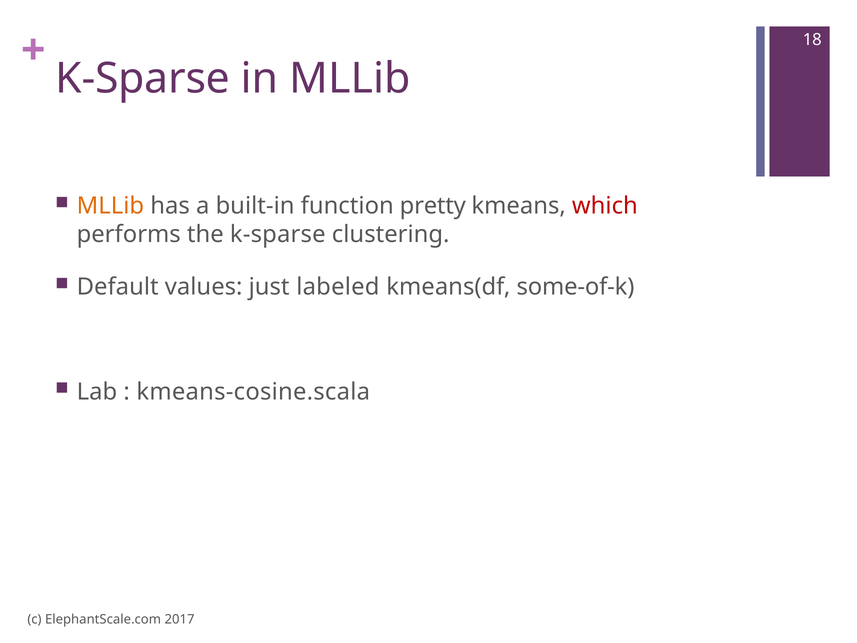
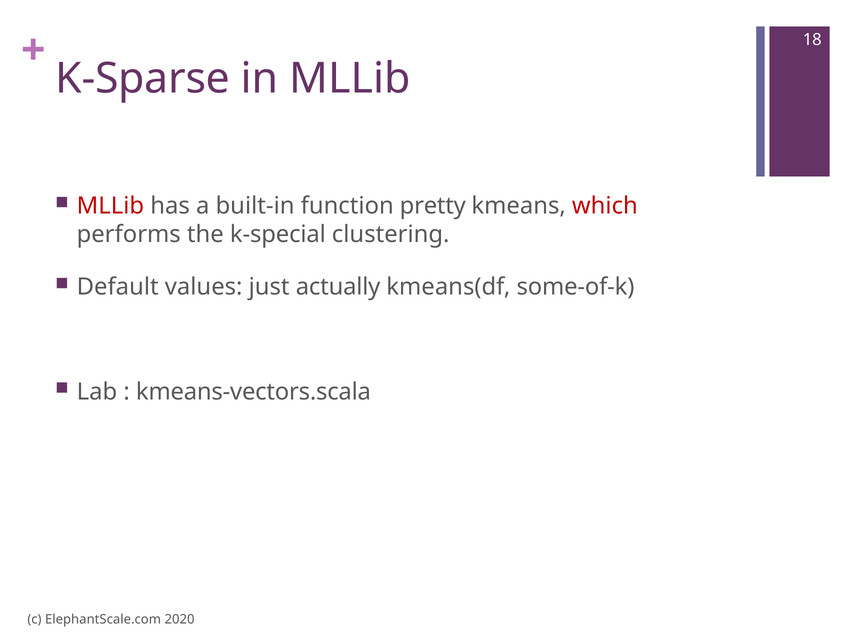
MLLib colour: orange -> red (110, 206)
the k-sparse: k-sparse -> k-special (278, 234)
labeled: labeled -> actually (338, 287)
kmeans-cosine.scala: kmeans-cosine.scala -> kmeans-vectors.scala (253, 392)
2017: 2017 -> 2020 (180, 619)
